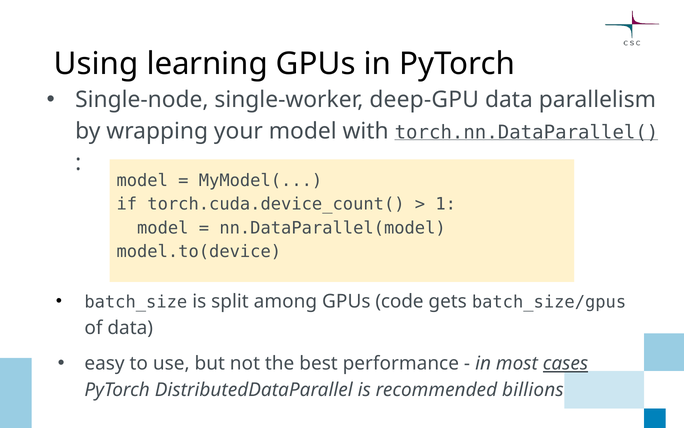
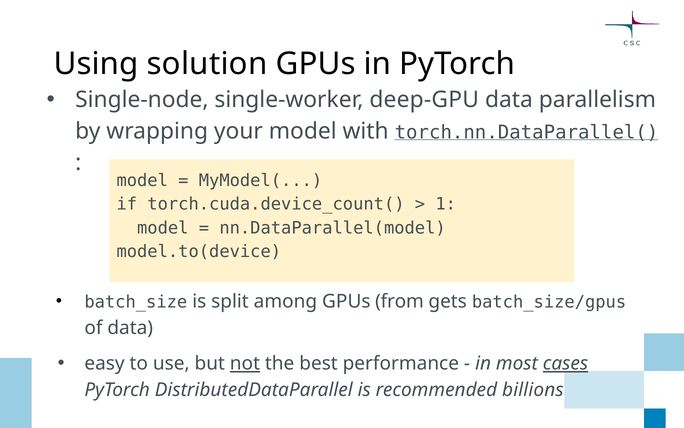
learning: learning -> solution (207, 64)
code: code -> from (400, 301)
not underline: none -> present (245, 363)
